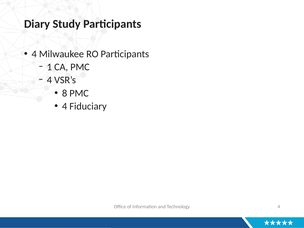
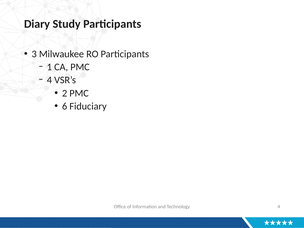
4: 4 -> 3 (34, 54)
8: 8 -> 2 (65, 93)
4: 4 -> 6 (65, 106)
